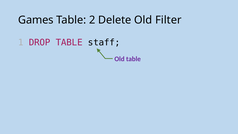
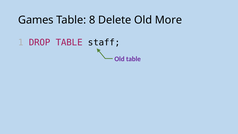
2: 2 -> 8 (92, 20)
Filter: Filter -> More (168, 20)
